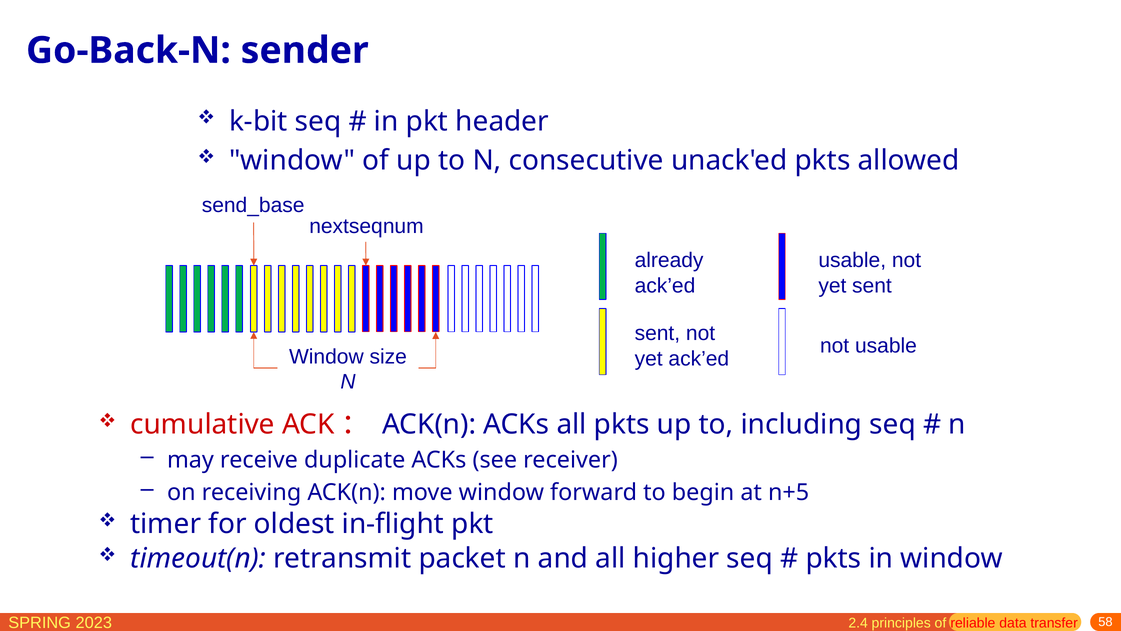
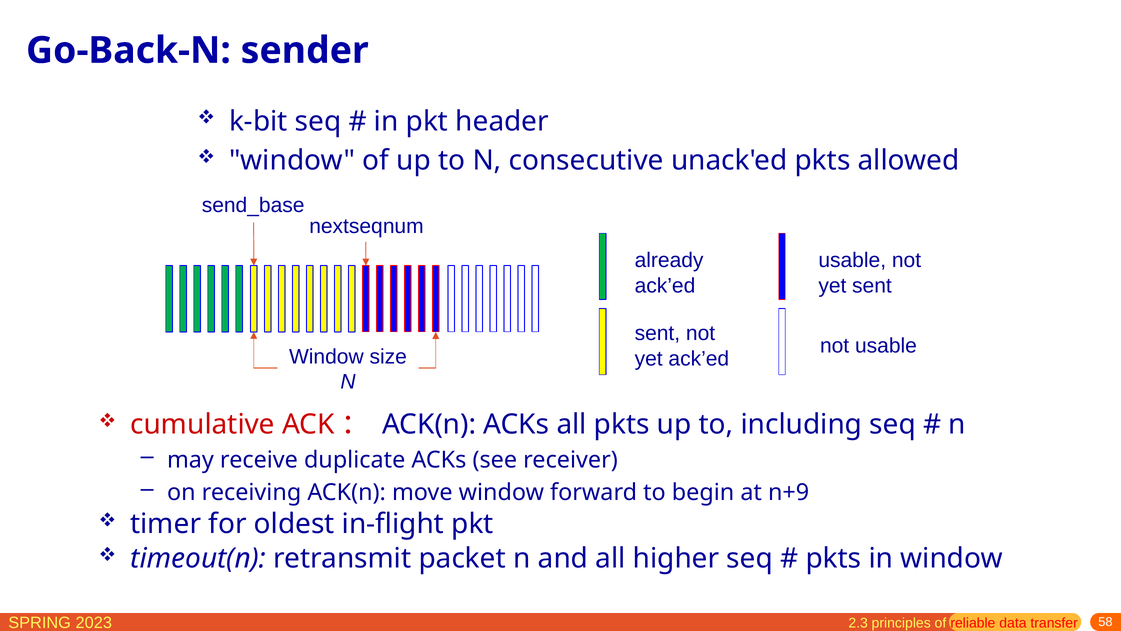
n+5: n+5 -> n+9 (789, 492)
2.4: 2.4 -> 2.3 (858, 623)
